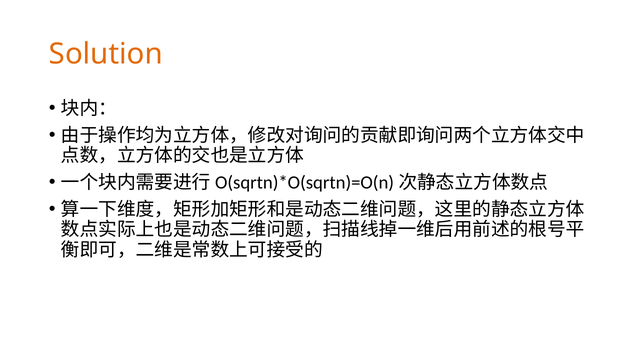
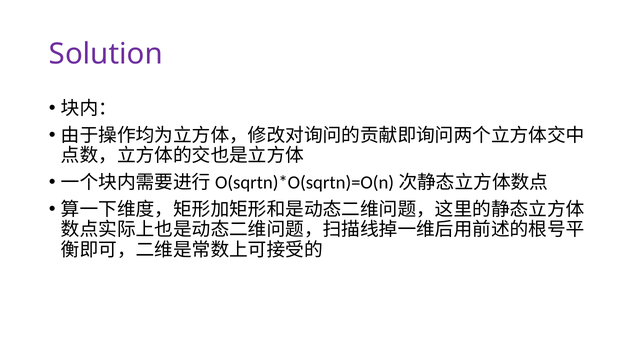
Solution colour: orange -> purple (106, 54)
